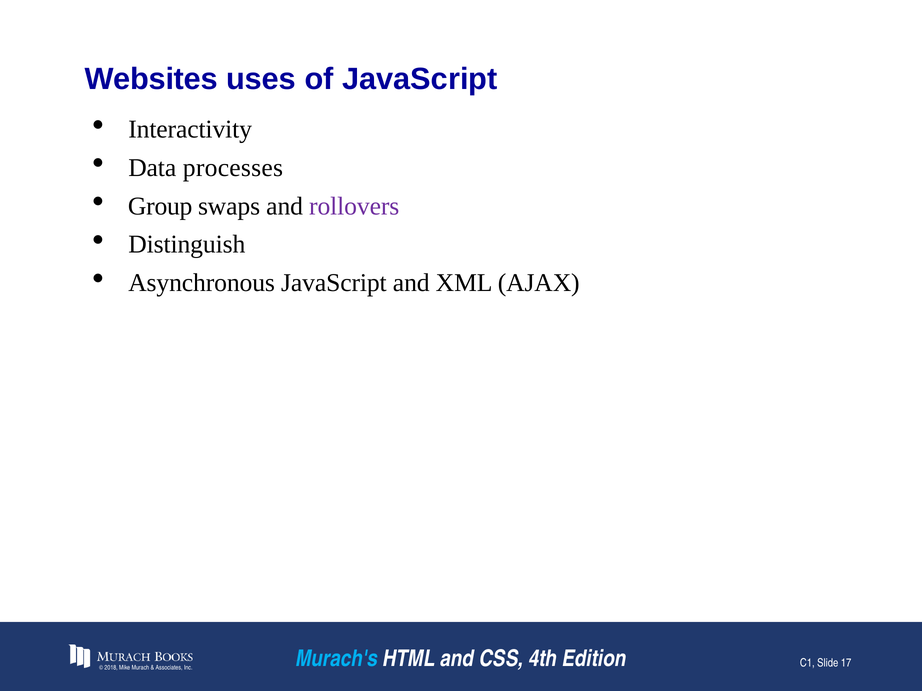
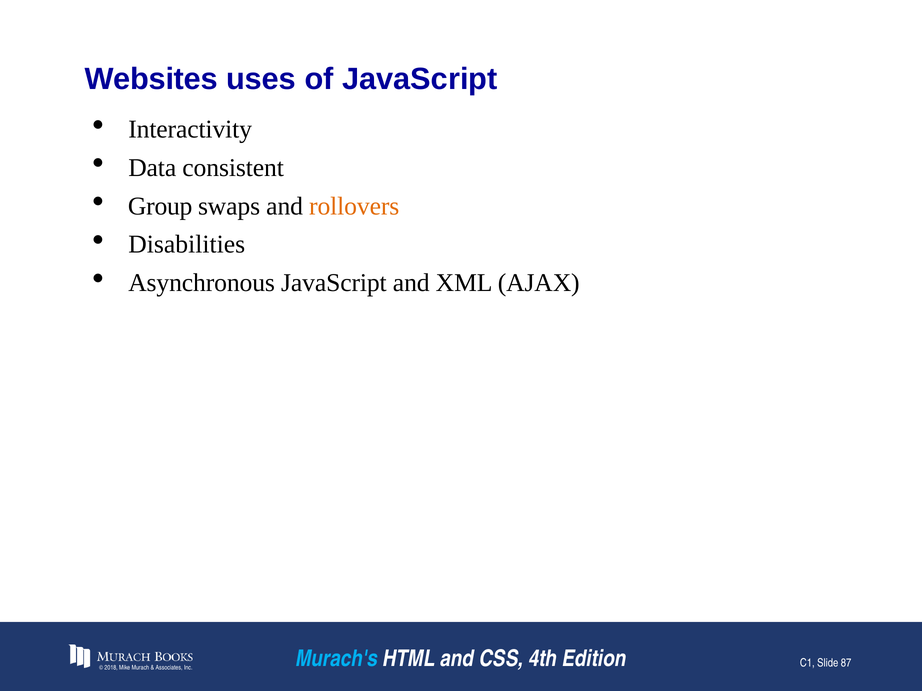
processes: processes -> consistent (233, 168)
rollovers colour: purple -> orange (354, 206)
Distinguish: Distinguish -> Disabilities (187, 245)
17: 17 -> 87 (846, 663)
